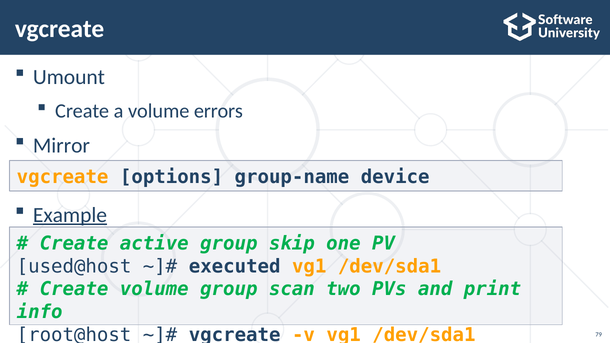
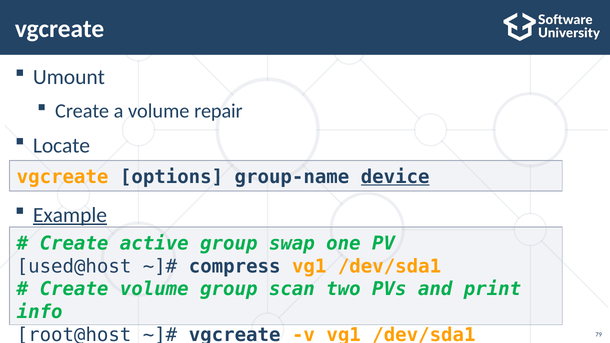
errors: errors -> repair (218, 111)
Mirror: Mirror -> Locate (62, 145)
device underline: none -> present (395, 177)
skip: skip -> swap (292, 244)
executed: executed -> compress (235, 266)
